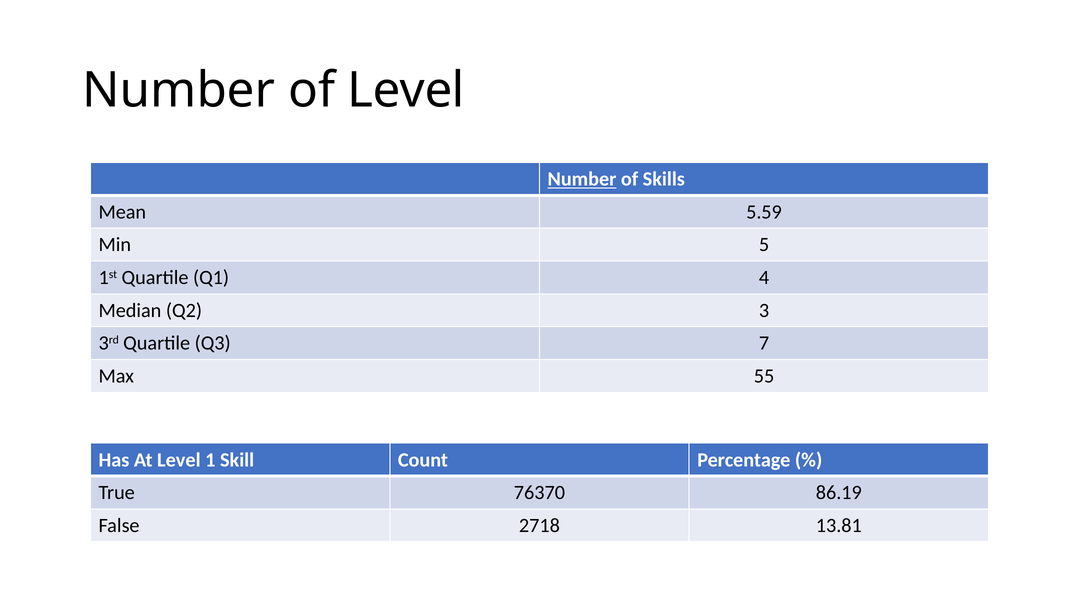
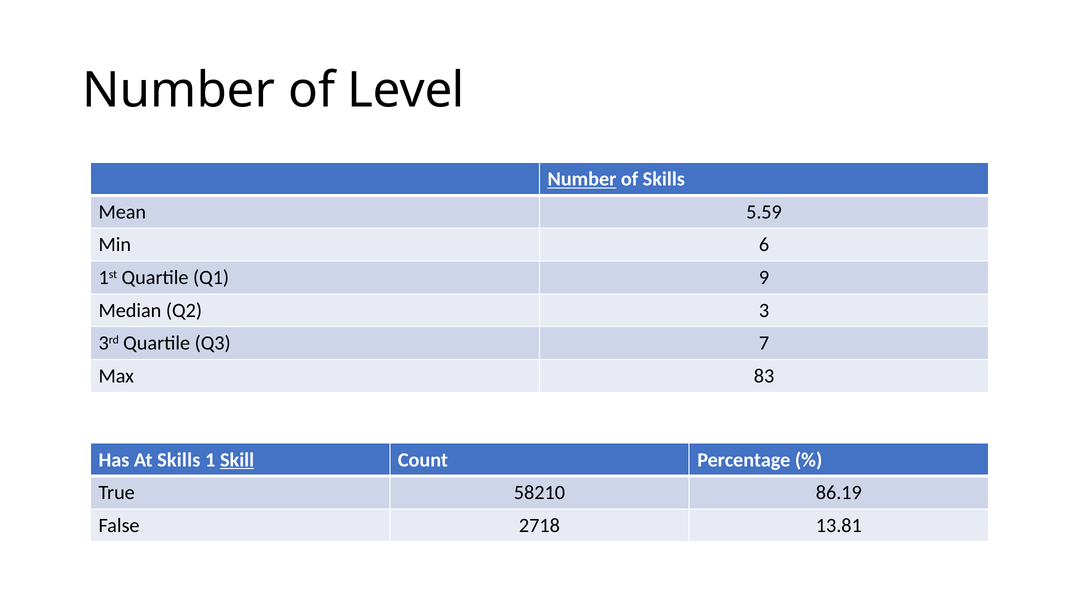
5: 5 -> 6 (764, 245)
4: 4 -> 9 (764, 278)
55: 55 -> 83 (764, 376)
At Level: Level -> Skills (179, 460)
Skill underline: none -> present (237, 460)
76370: 76370 -> 58210 (539, 493)
